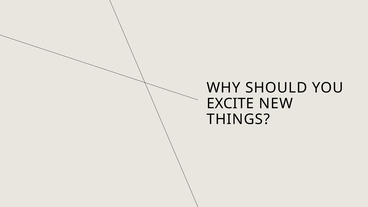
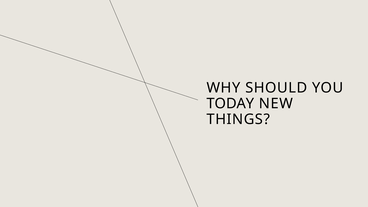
EXCITE: EXCITE -> TODAY (230, 104)
